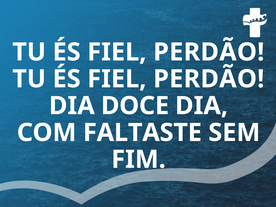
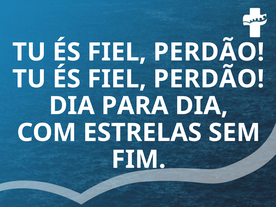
DOCE: DOCE -> PARA (135, 106)
FALTASTE: FALTASTE -> ESTRELAS (142, 133)
